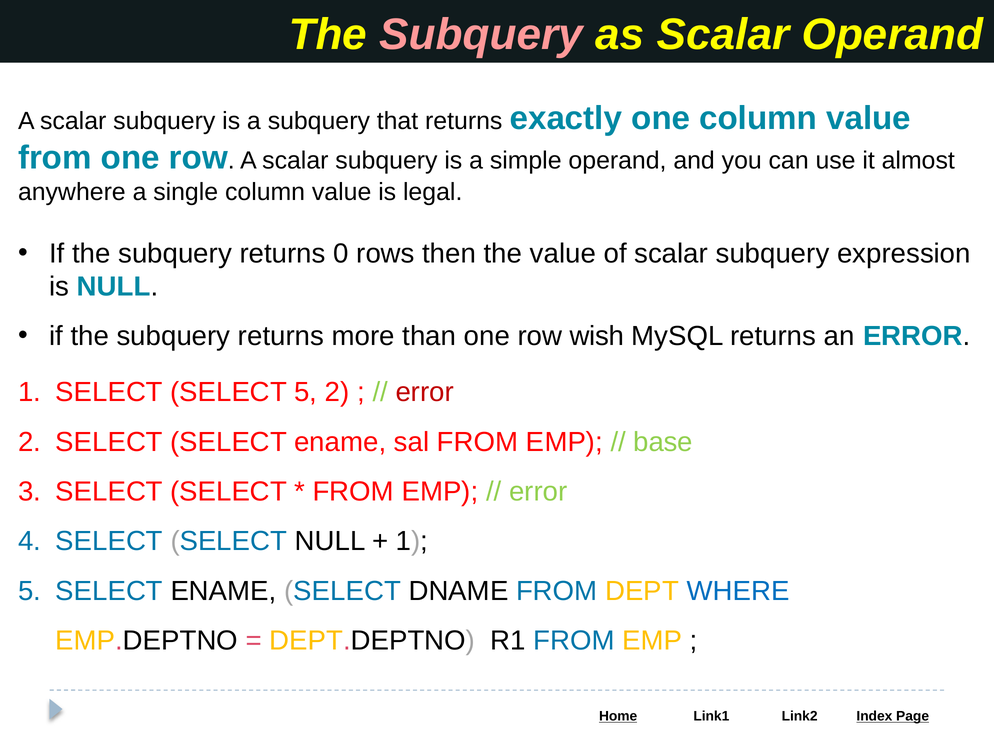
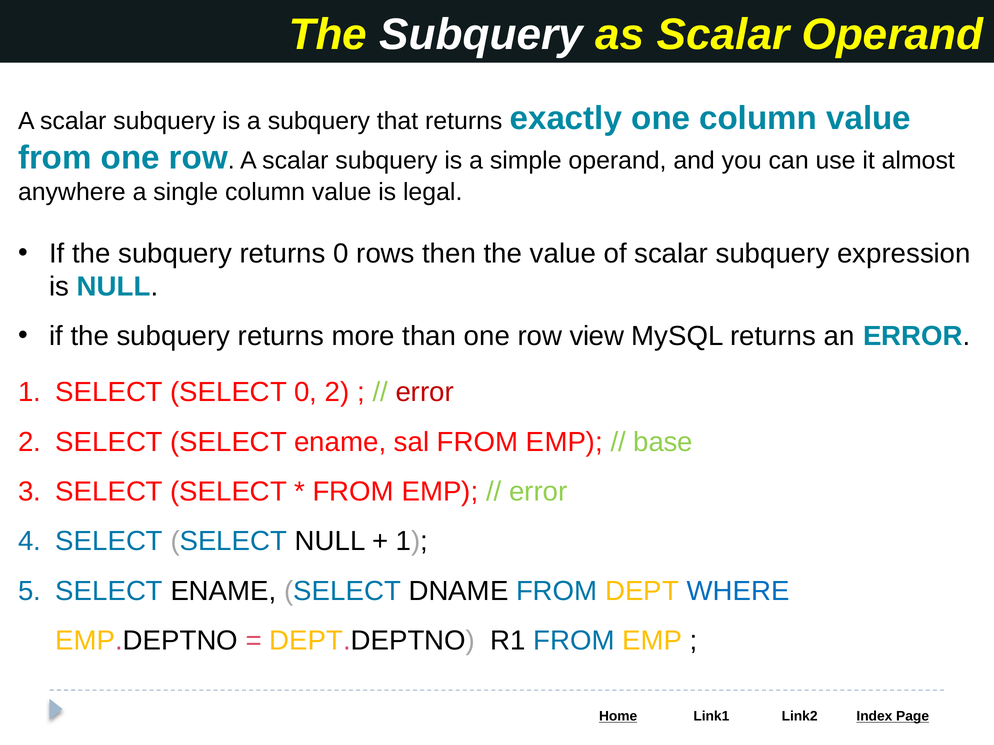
Subquery colour: pink -> white (481, 34)
wish: wish -> view (597, 336)
SELECT 5: 5 -> 0 (306, 393)
